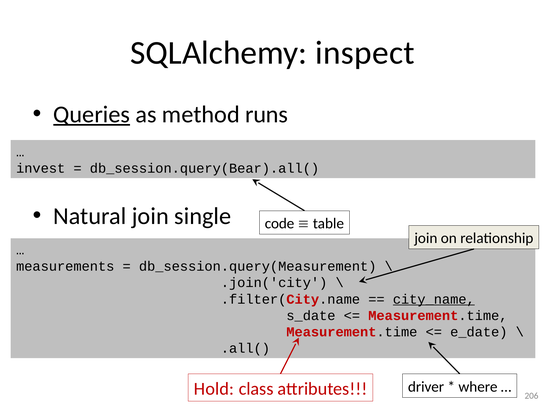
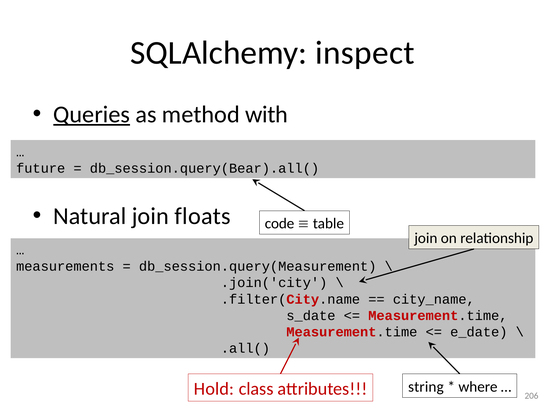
runs: runs -> with (267, 115)
invest: invest -> future (41, 168)
single: single -> floats (203, 216)
city_name underline: present -> none (434, 300)
driver: driver -> string (426, 387)
